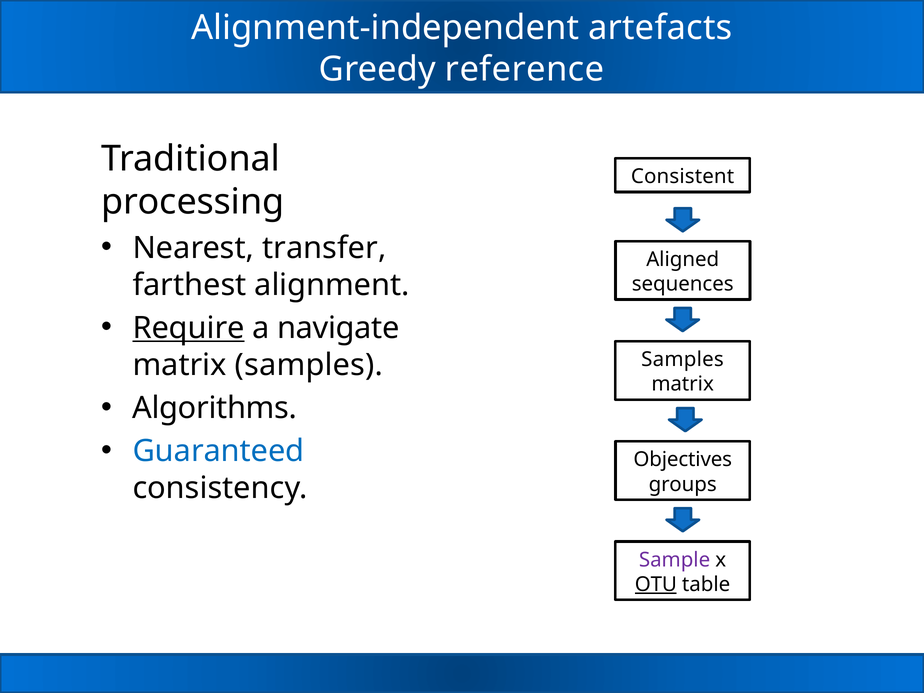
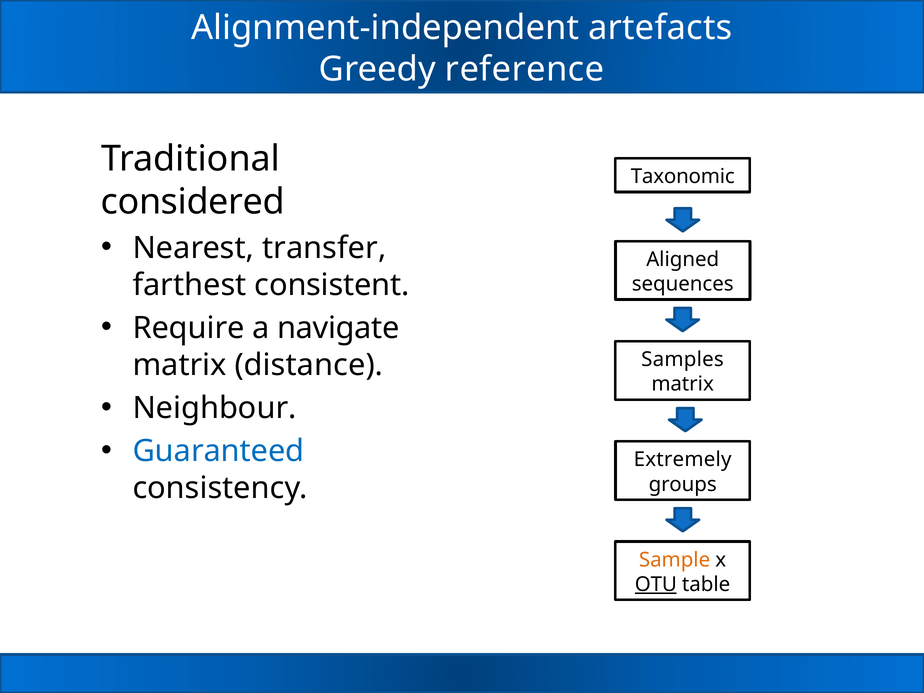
Consistent: Consistent -> Taxonomic (683, 177)
processing: processing -> considered (193, 202)
alignment: alignment -> consistent (332, 285)
Require underline: present -> none (189, 328)
matrix samples: samples -> distance (309, 365)
Algorithms: Algorithms -> Neighbour (215, 408)
Objectives: Objectives -> Extremely (683, 460)
Sample colour: purple -> orange (675, 560)
